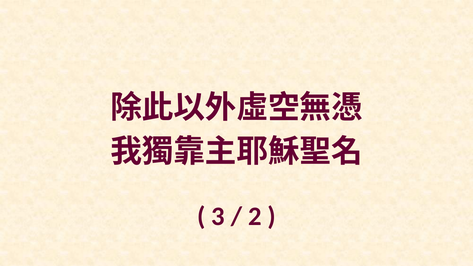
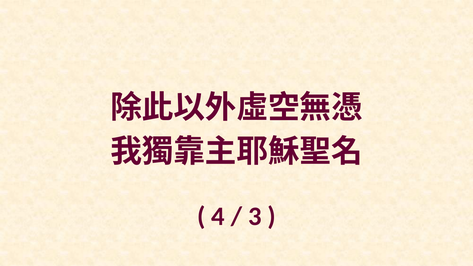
3: 3 -> 4 (218, 216)
2: 2 -> 3 (255, 216)
